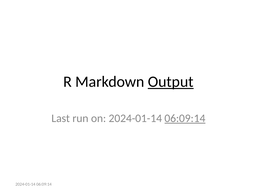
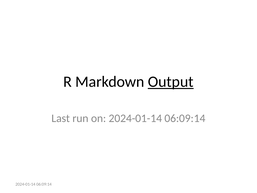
06:09:14 underline: present -> none (185, 118)
